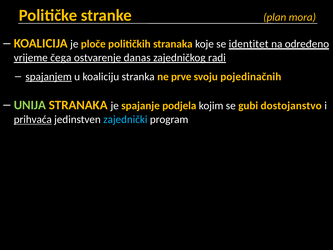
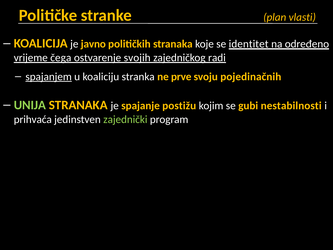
mora: mora -> vlasti (302, 17)
ploče: ploče -> javno (93, 44)
danas: danas -> svojih (137, 58)
podjela: podjela -> postižu (179, 106)
dostojanstvo: dostojanstvo -> nestabilnosti (291, 106)
prihvaća underline: present -> none (33, 119)
zajednički colour: light blue -> light green (125, 119)
